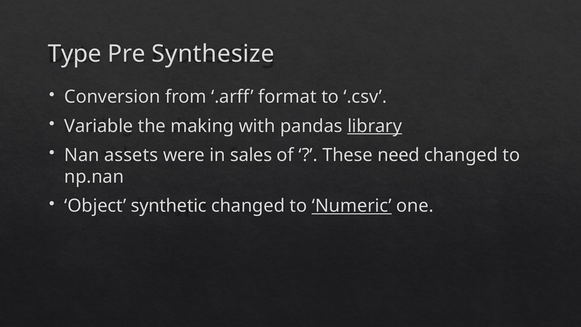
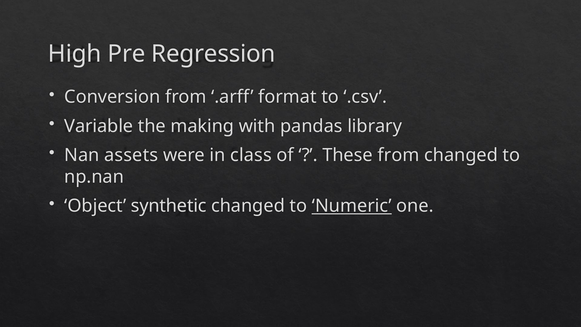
Type: Type -> High (75, 54)
Synthesize: Synthesize -> Regression (213, 54)
library underline: present -> none (375, 126)
sales: sales -> class (251, 155)
These need: need -> from (398, 155)
